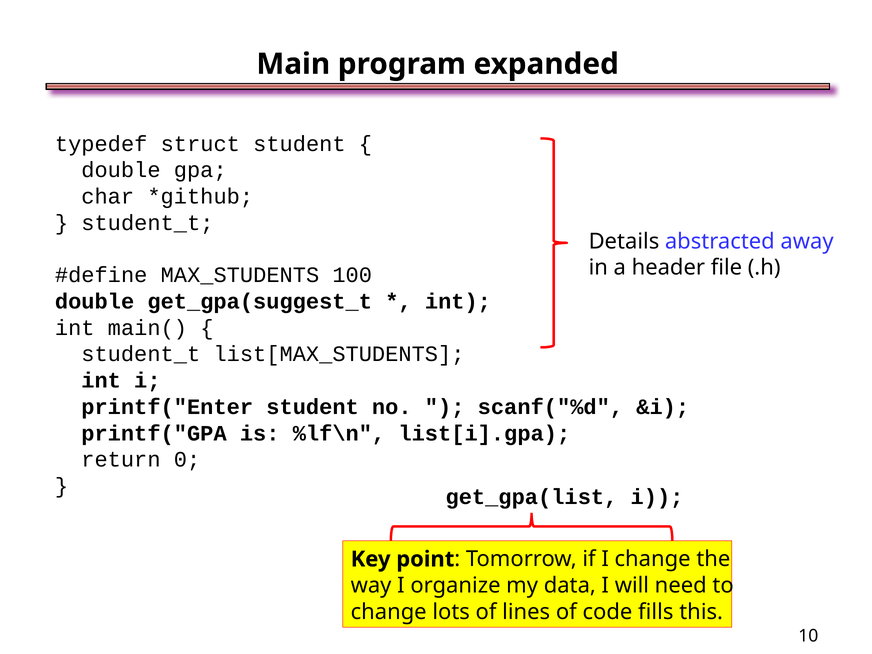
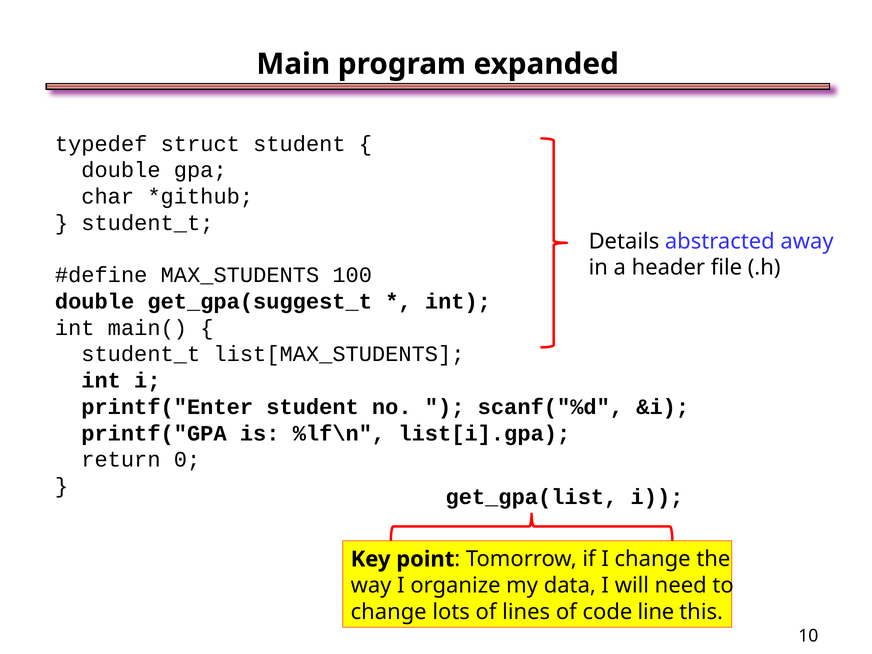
fills: fills -> line (656, 612)
